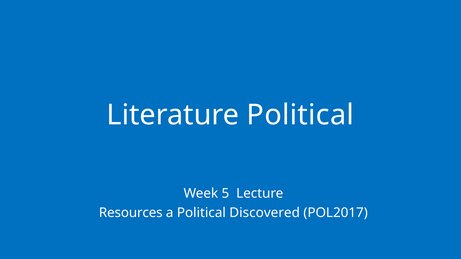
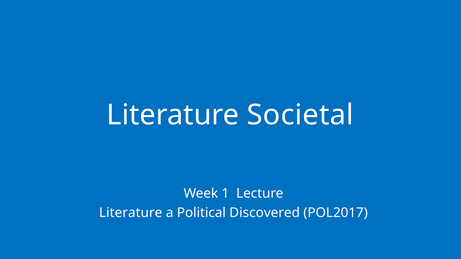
Literature Political: Political -> Societal (300, 115)
5: 5 -> 1 (225, 194)
Resources: Resources -> Literature (131, 213)
